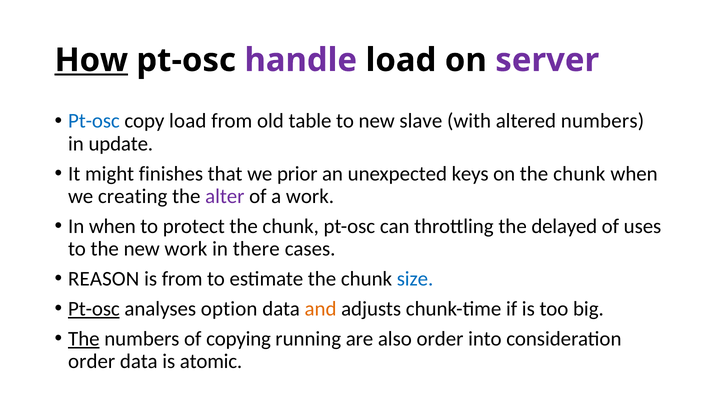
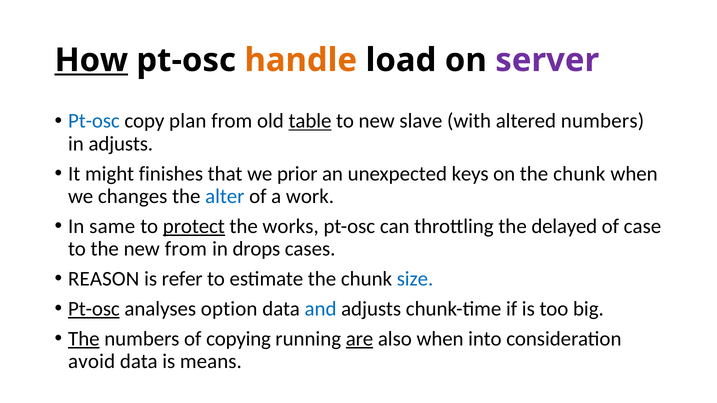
handle colour: purple -> orange (301, 60)
copy load: load -> plan (188, 121)
table underline: none -> present (310, 121)
in update: update -> adjusts (121, 144)
creating: creating -> changes (133, 196)
alter colour: purple -> blue (225, 196)
In when: when -> same (112, 226)
protect underline: none -> present (194, 226)
chunk: chunk -> works (291, 226)
uses: uses -> case (642, 226)
new work: work -> from (186, 249)
there: there -> drops (256, 249)
is from: from -> refer (182, 279)
and colour: orange -> blue (321, 309)
are underline: none -> present (360, 339)
also order: order -> when (440, 339)
order: order -> avoid (92, 361)
atomic: atomic -> means (211, 361)
